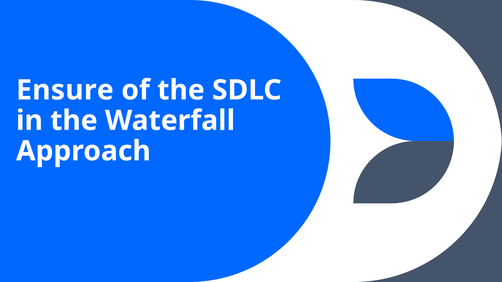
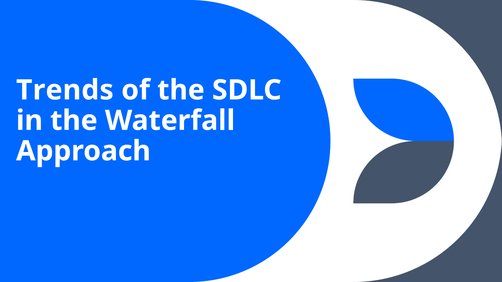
Ensure: Ensure -> Trends (65, 90)
